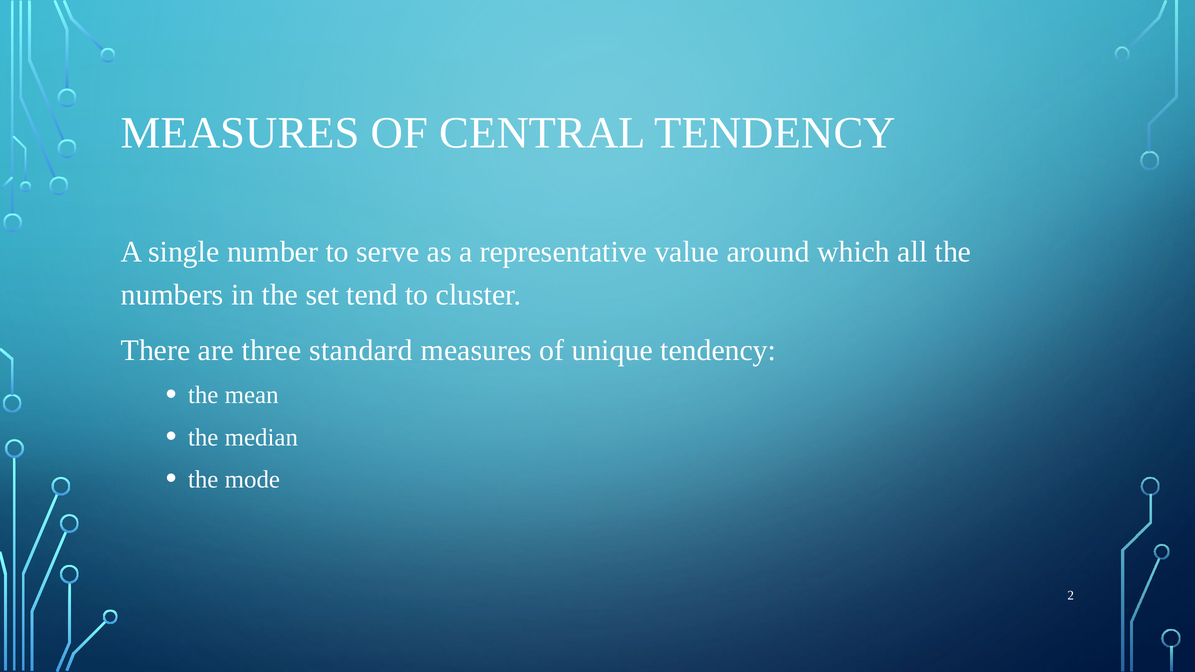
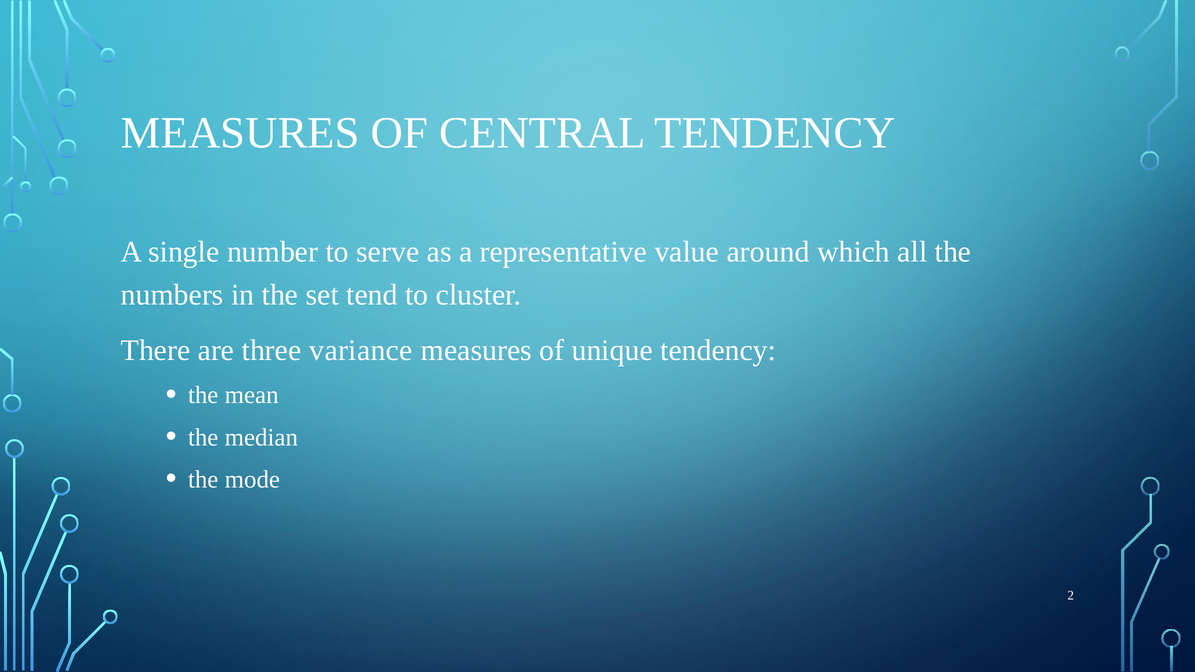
standard: standard -> variance (361, 351)
